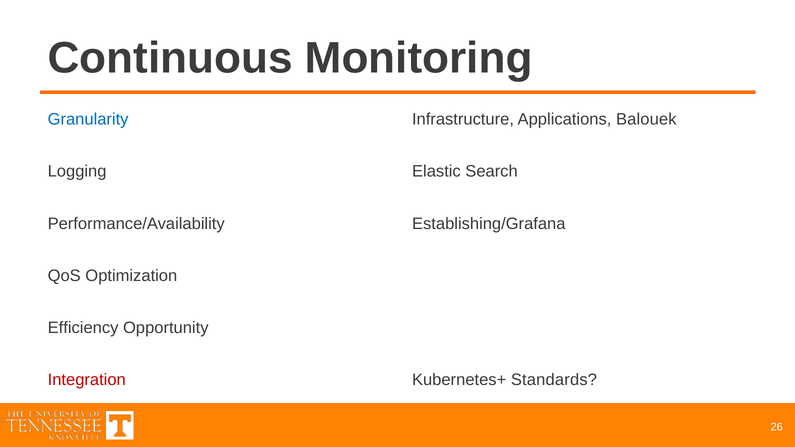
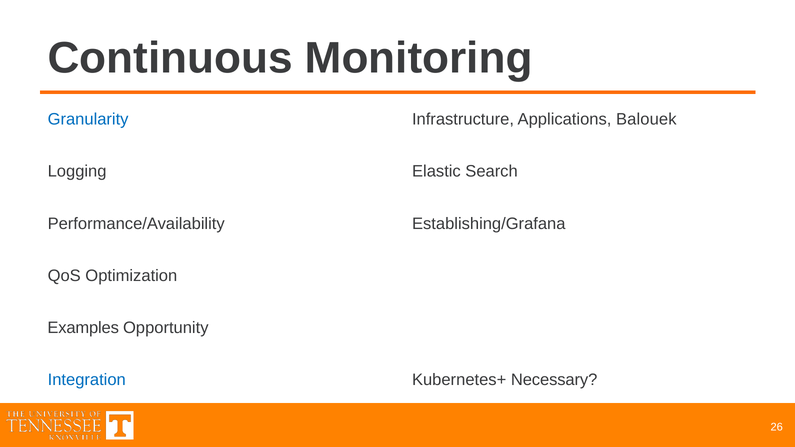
Efficiency: Efficiency -> Examples (83, 328)
Integration colour: red -> blue (87, 380)
Standards: Standards -> Necessary (554, 380)
